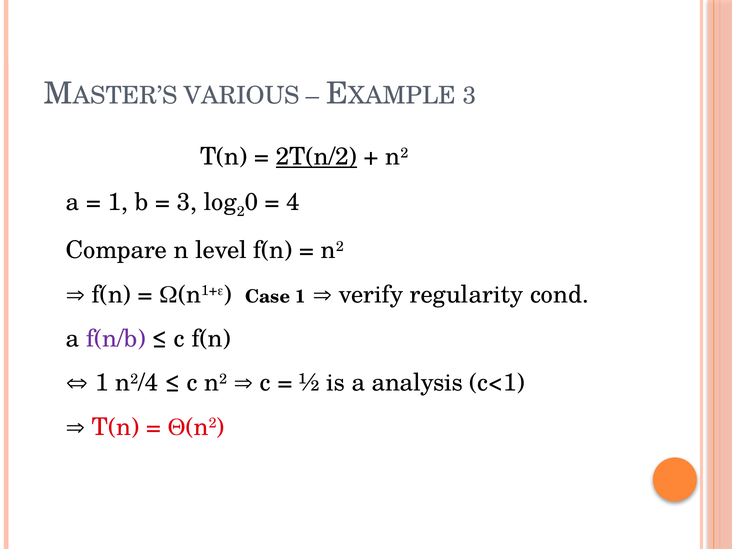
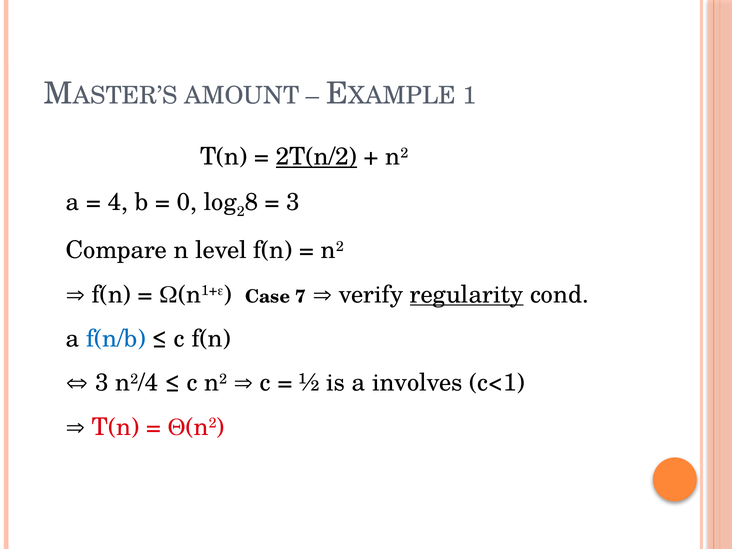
VARIOUS: VARIOUS -> AMOUNT (242, 96)
3: 3 -> 1 (470, 96)
1: 1 -> 4 (118, 202)
3: 3 -> 0 (187, 202)
0: 0 -> 8 (251, 202)
4: 4 -> 3 (293, 202)
Case 1: 1 -> 7 (301, 297)
regularity underline: none -> present (467, 295)
f(n/b colour: purple -> blue (116, 339)
1: 1 -> 3 (102, 383)
analysis: analysis -> involves (417, 383)
